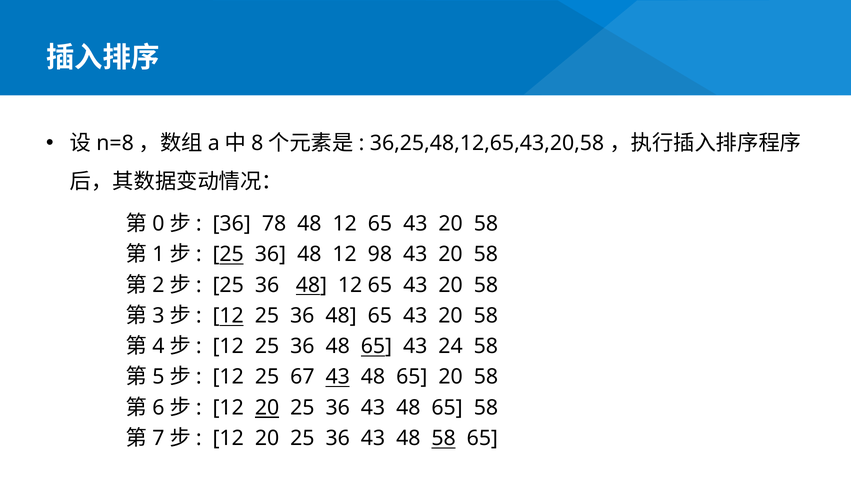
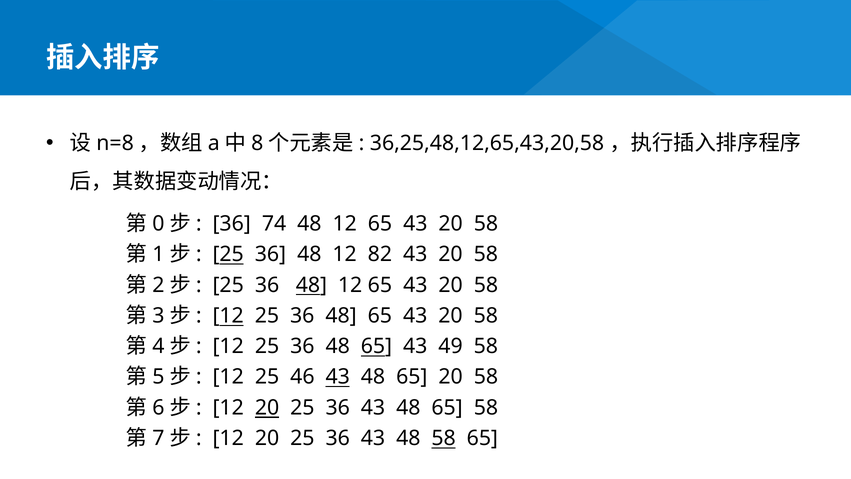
78: 78 -> 74 (274, 224)
98: 98 -> 82 (380, 254)
24: 24 -> 49 (451, 346)
67: 67 -> 46 (302, 377)
